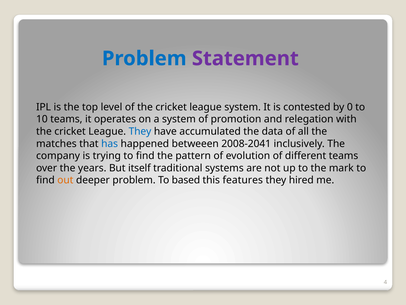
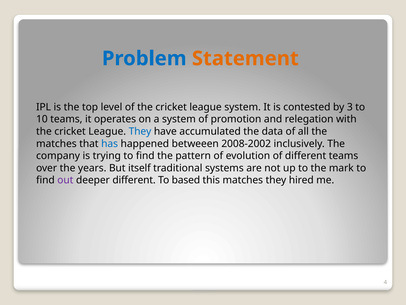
Statement colour: purple -> orange (245, 58)
0: 0 -> 3 (350, 107)
2008-2041: 2008-2041 -> 2008-2002 (246, 143)
out colour: orange -> purple (65, 180)
deeper problem: problem -> different (134, 180)
this features: features -> matches (243, 180)
